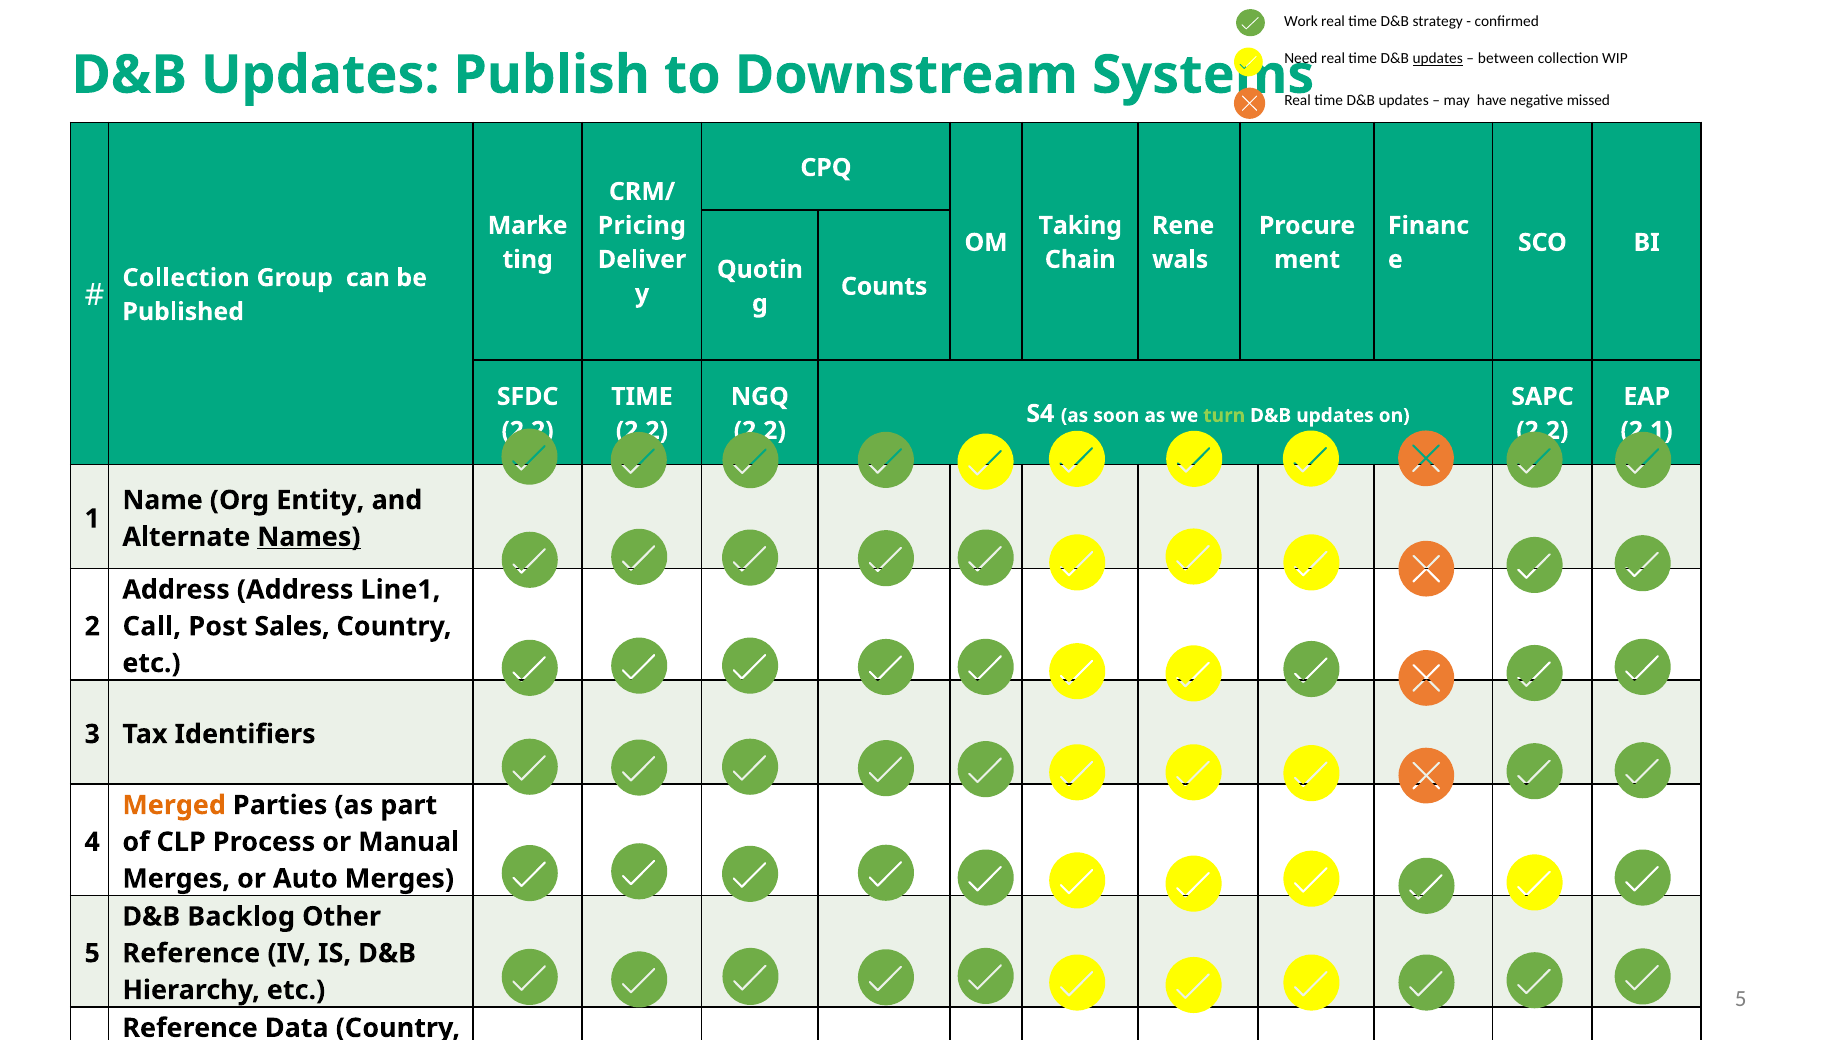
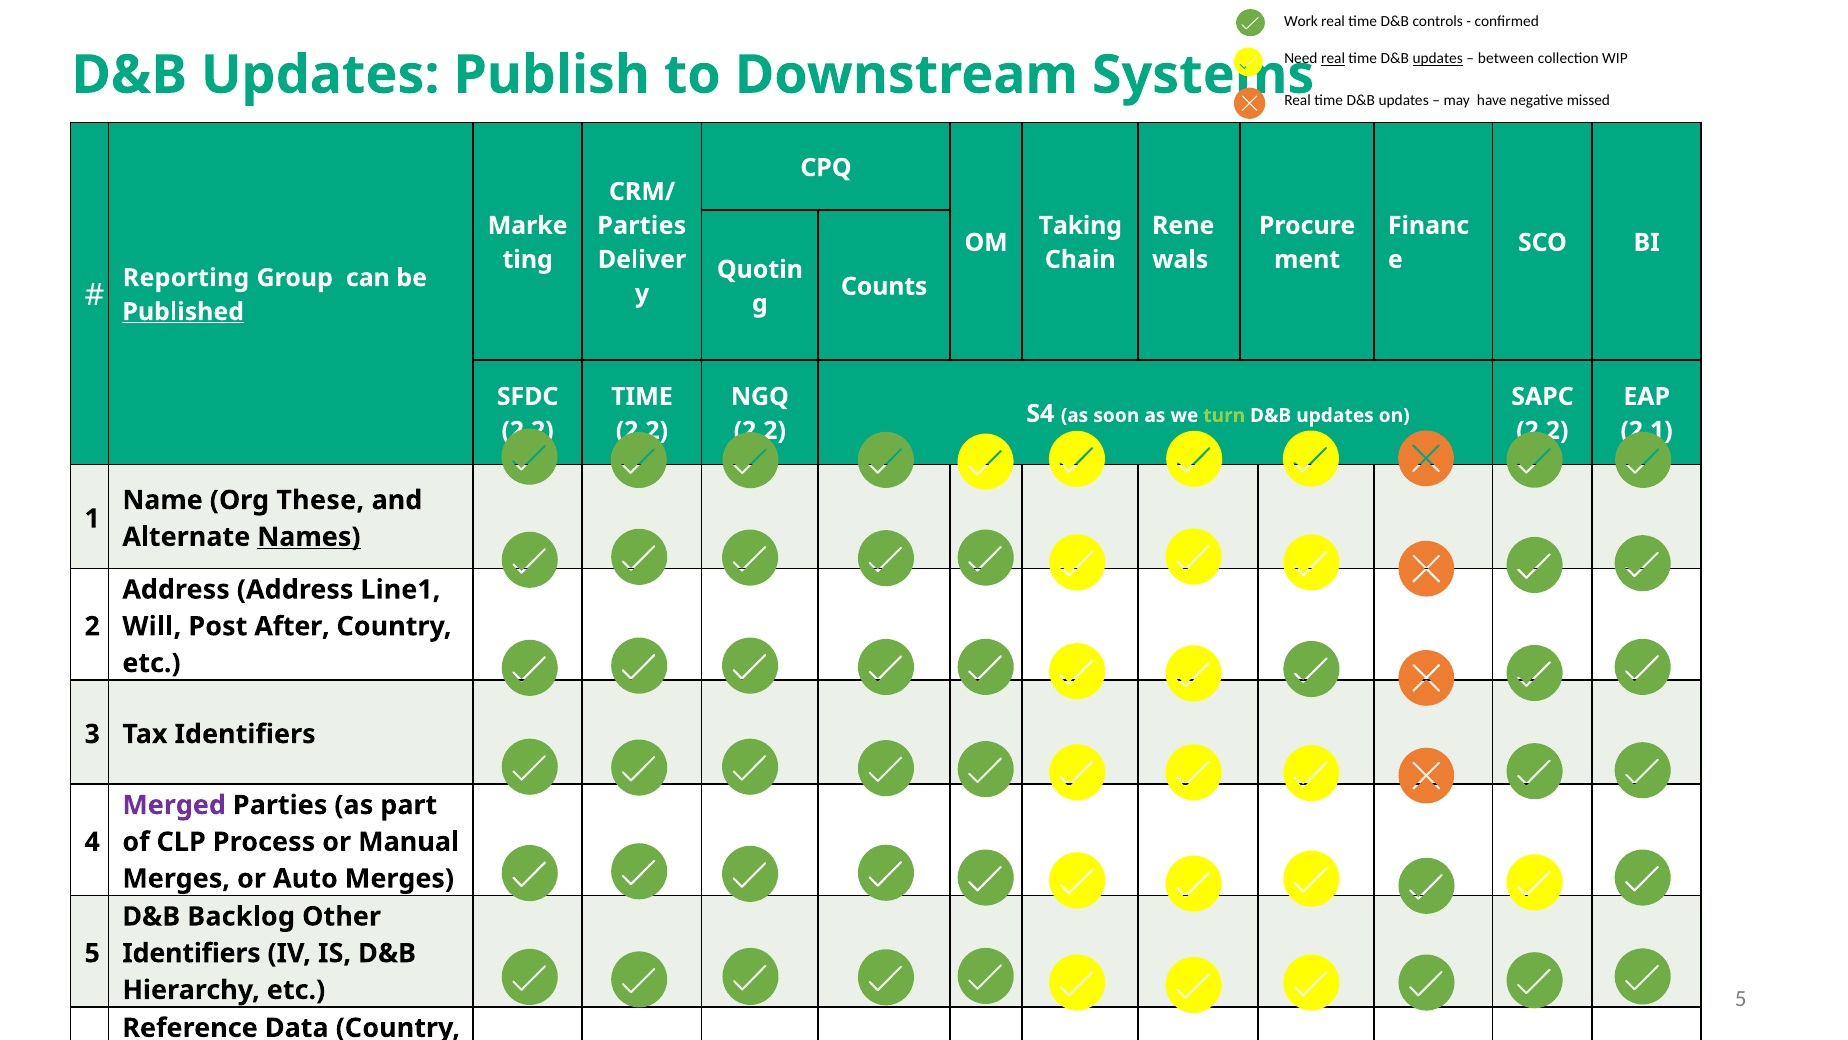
strategy: strategy -> controls (1438, 21)
real underline: none -> present (1333, 59)
Pricing: Pricing -> Parties (642, 225)
Collection: Collection -> Reporting (186, 278)
Published underline: none -> present (183, 312)
Entity: Entity -> These (320, 500)
Call: Call -> Will (152, 626)
Sales: Sales -> After (292, 626)
Merged colour: orange -> purple (174, 805)
Reference: Reference -> Identifiers (192, 953)
